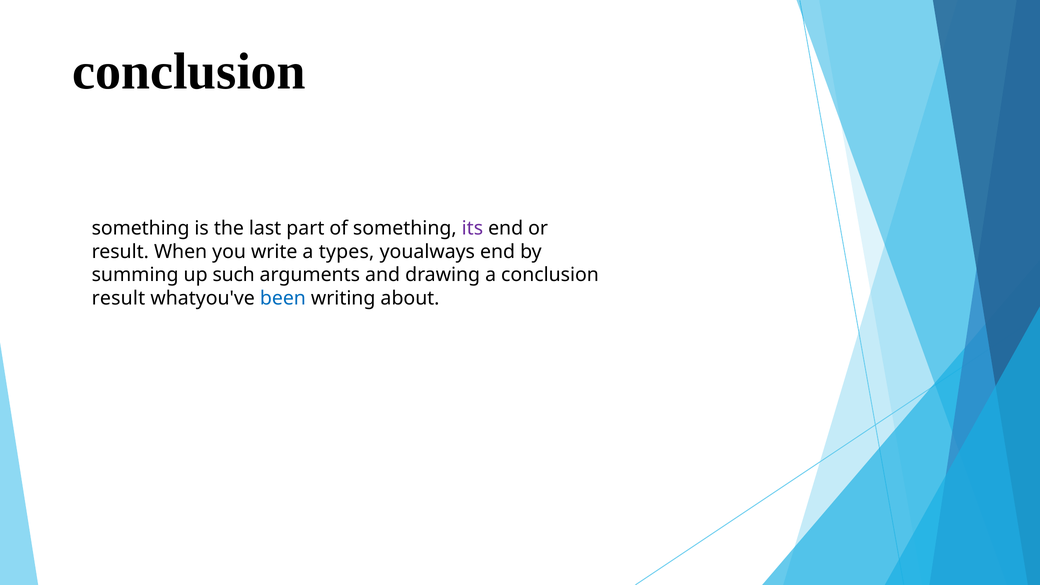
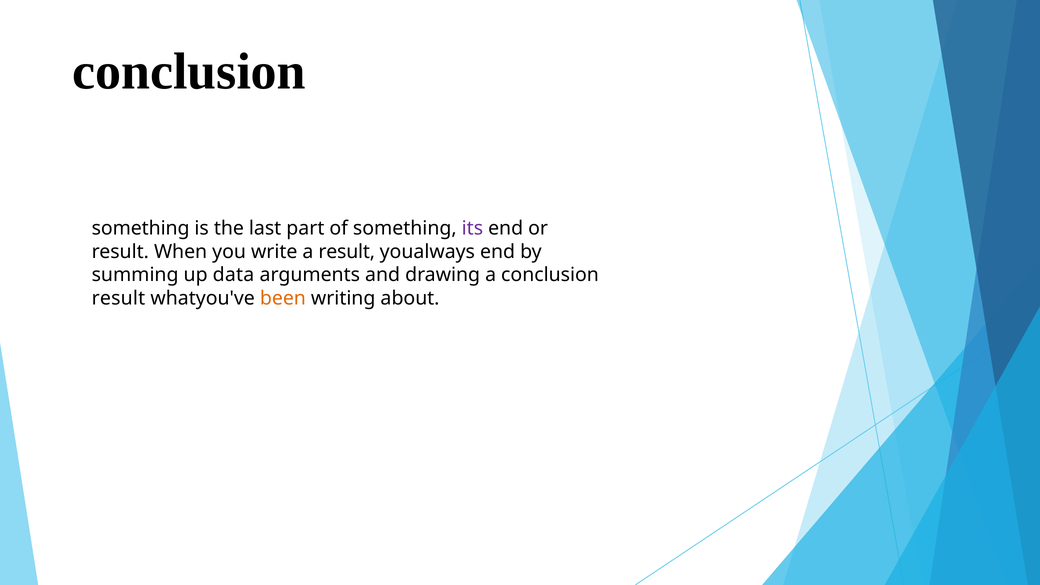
a types: types -> result (347, 252)
such: such -> data (233, 275)
been colour: blue -> orange (283, 298)
